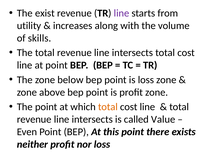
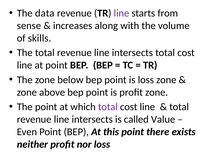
exist: exist -> data (45, 13)
utility: utility -> sense (29, 26)
total colour: orange -> purple (108, 107)
